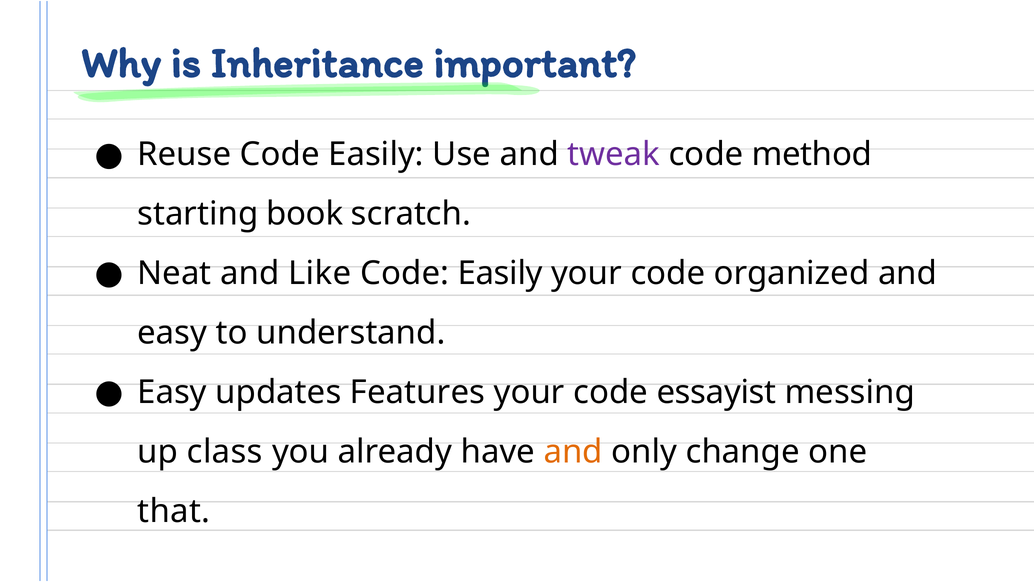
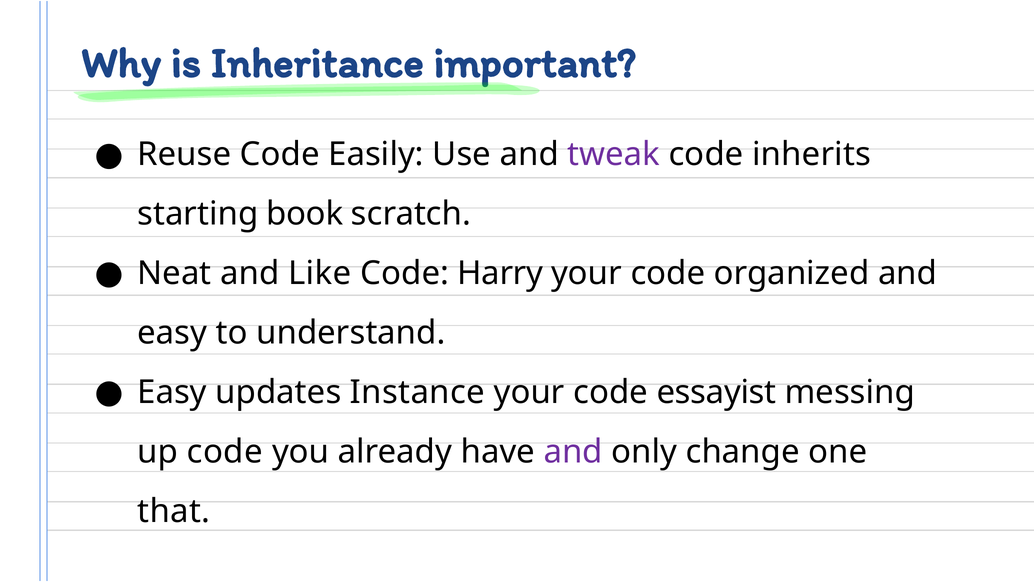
method: method -> inherits (811, 154)
Easily: Easily -> Harry (500, 273)
Features: Features -> Instance (417, 392)
up class: class -> code (225, 451)
and colour: orange -> purple (573, 451)
